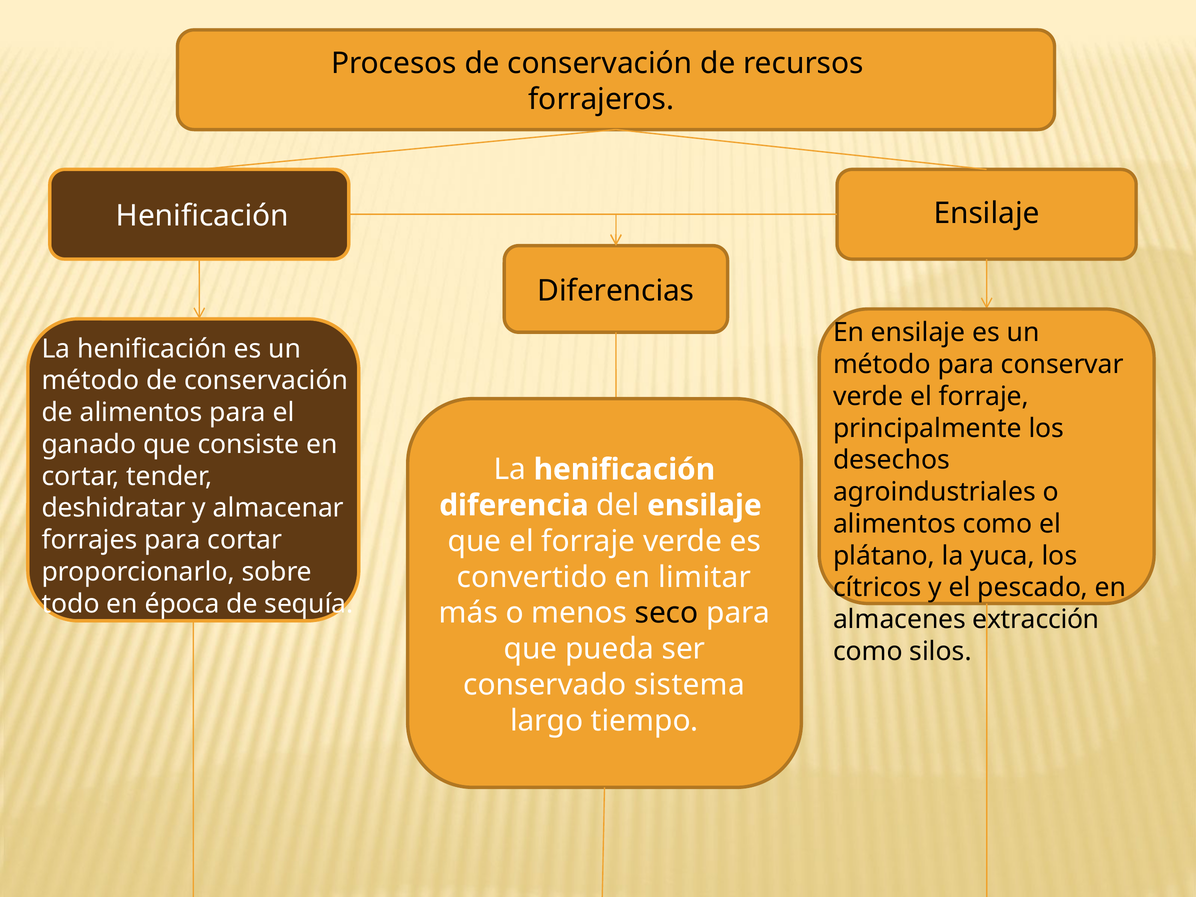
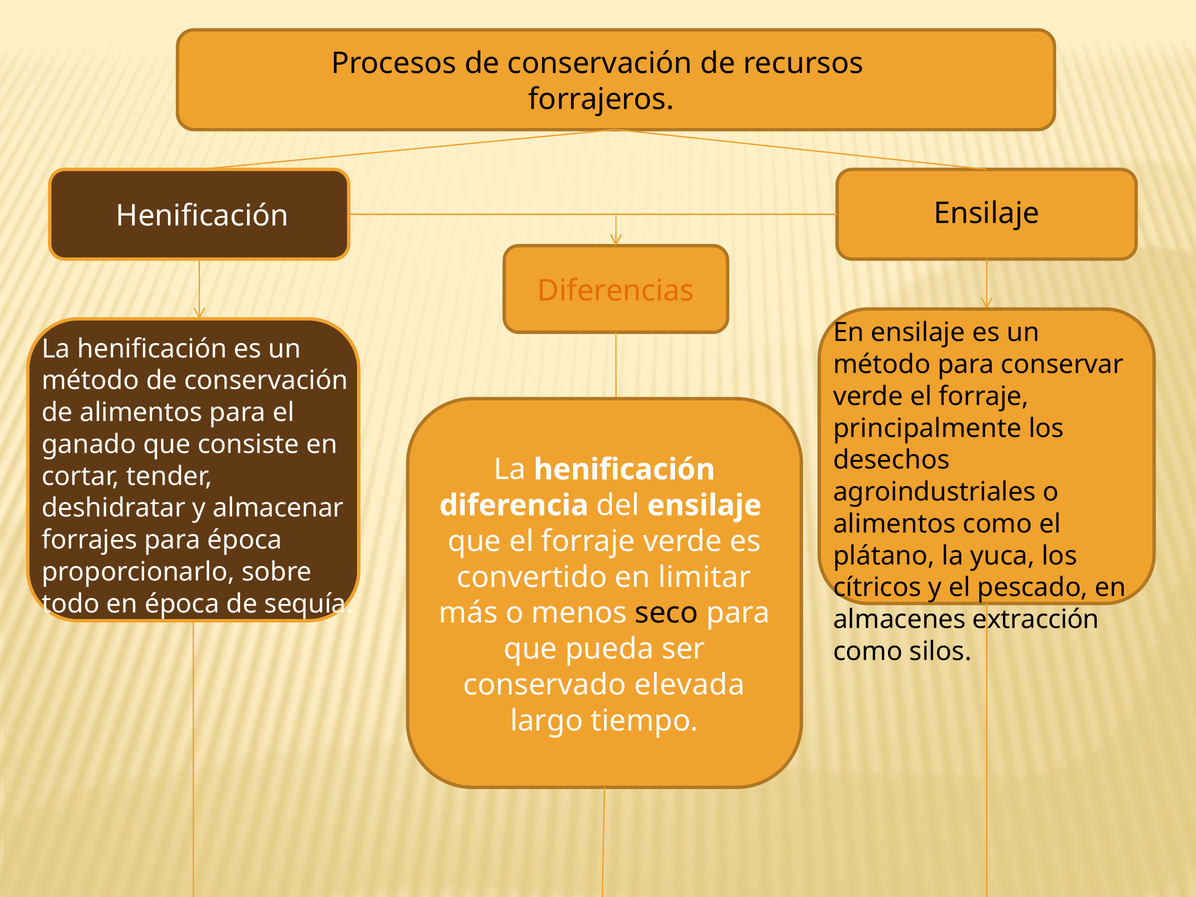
Diferencias colour: black -> orange (616, 291)
para cortar: cortar -> época (245, 540)
sistema: sistema -> elevada (690, 685)
